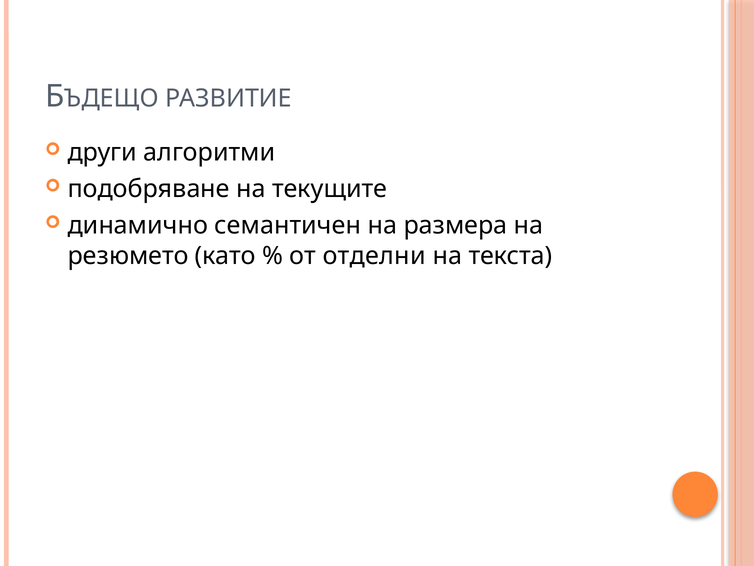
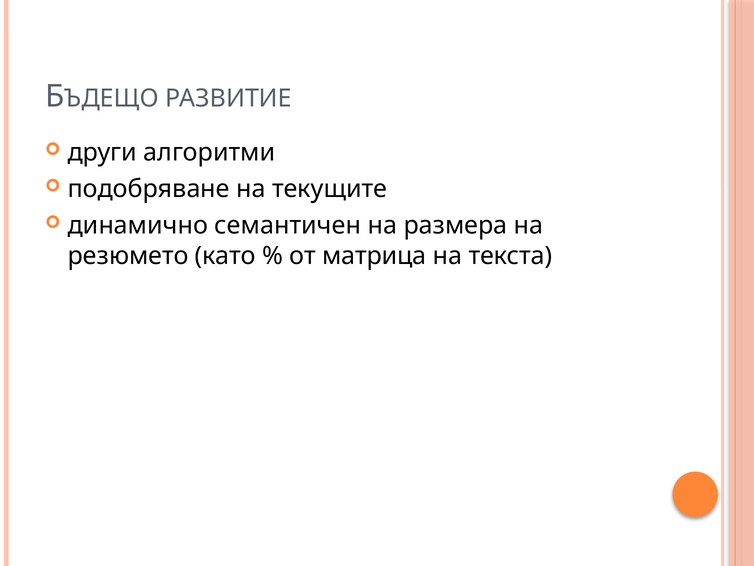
отделни: отделни -> матрица (374, 256)
